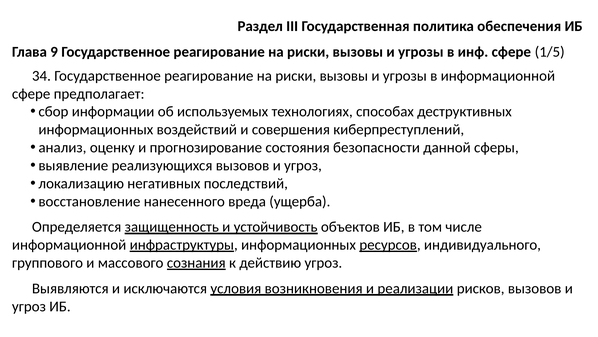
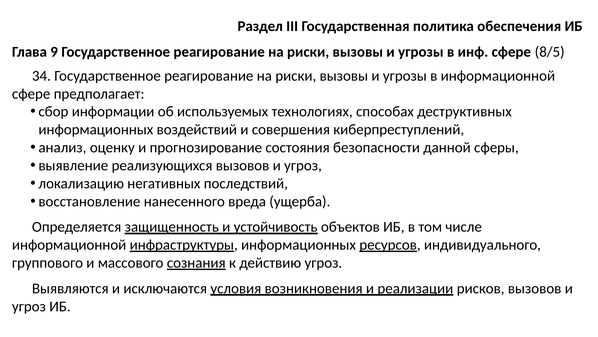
1/5: 1/5 -> 8/5 (550, 52)
